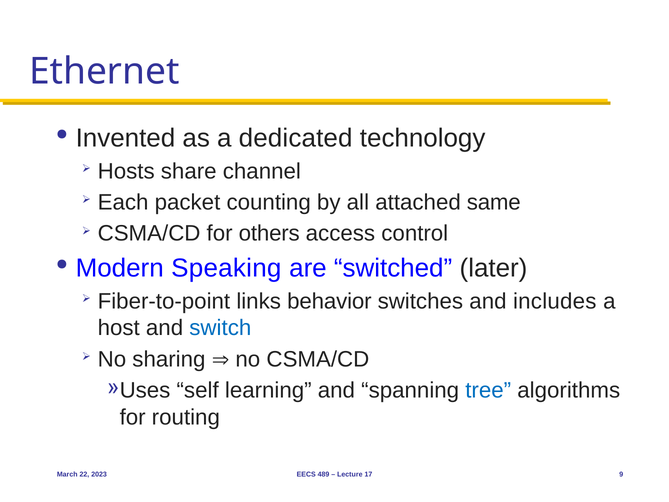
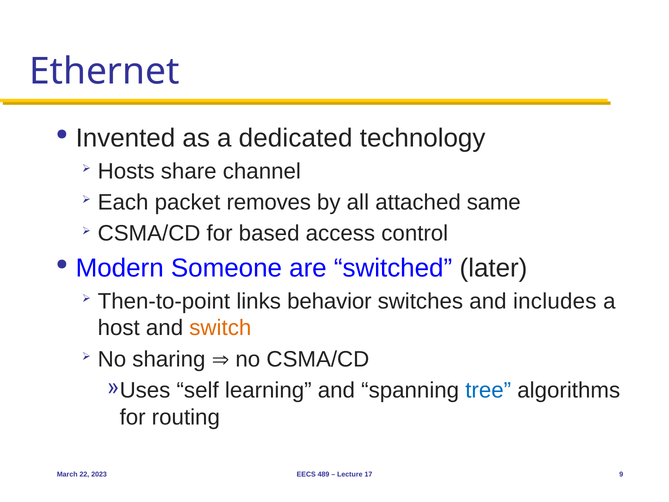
counting: counting -> removes (269, 202)
others: others -> based (269, 234)
Speaking: Speaking -> Someone (226, 268)
Fiber-to-point: Fiber-to-point -> Then-to-point (164, 301)
switch colour: blue -> orange (220, 328)
